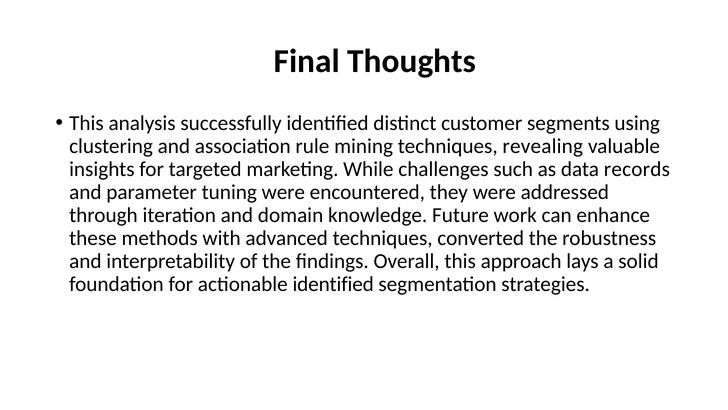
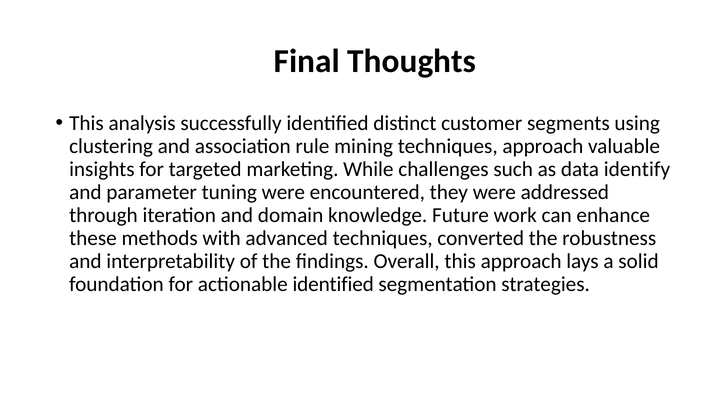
techniques revealing: revealing -> approach (543, 146)
records: records -> identify (637, 169)
